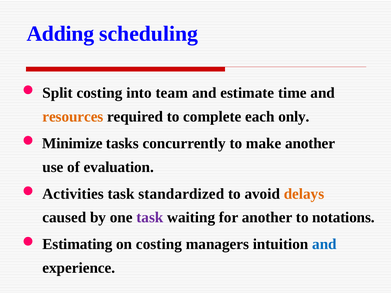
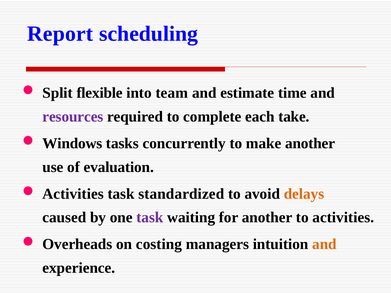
Adding: Adding -> Report (60, 34)
Split costing: costing -> flexible (100, 93)
resources colour: orange -> purple (73, 117)
only: only -> take (294, 117)
Minimize: Minimize -> Windows (72, 143)
to notations: notations -> activities (343, 218)
Estimating: Estimating -> Overheads (77, 244)
and colour: blue -> orange (324, 244)
